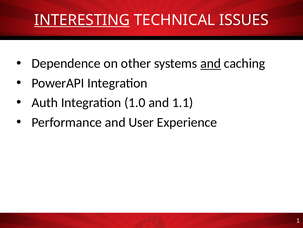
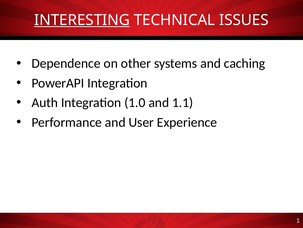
and underline: present -> none (211, 63)
